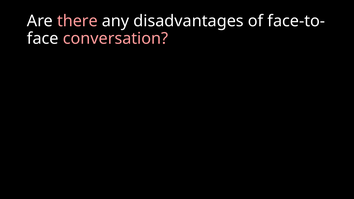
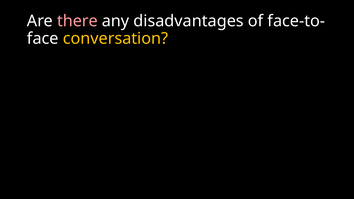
conversation colour: pink -> yellow (116, 38)
